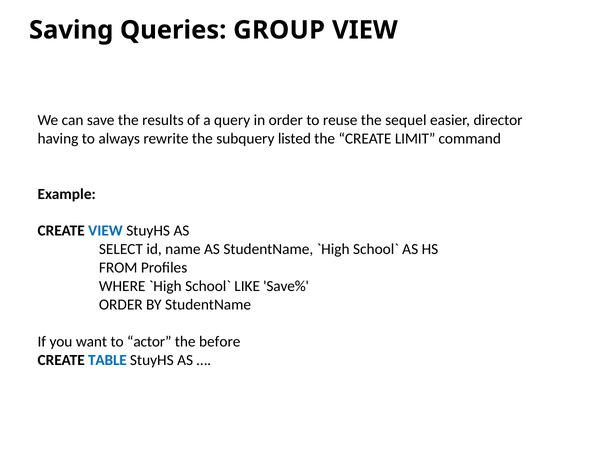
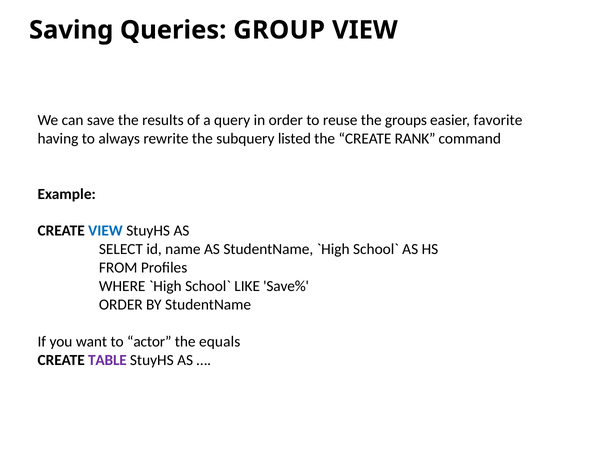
sequel: sequel -> groups (406, 120)
director: director -> favorite (498, 120)
LIMIT: LIMIT -> RANK (415, 138)
before: before -> equals (220, 341)
TABLE colour: blue -> purple (107, 360)
